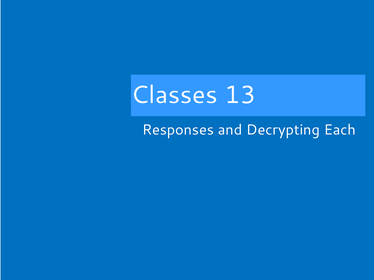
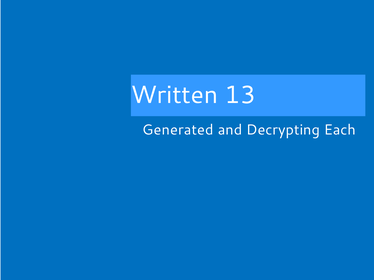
Classes: Classes -> Written (174, 95)
Responses: Responses -> Generated (178, 130)
